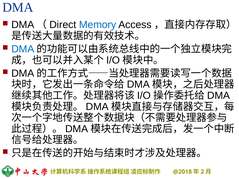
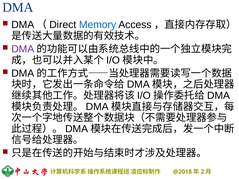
DMA colour: blue -> purple (23, 49)
